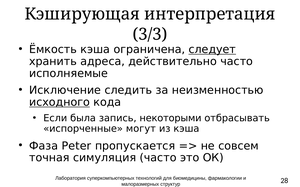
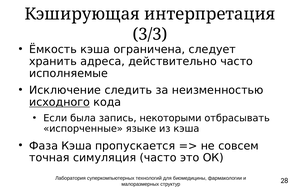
следует underline: present -> none (212, 49)
могут: могут -> языке (141, 128)
Фаза Peter: Peter -> Кэша (77, 146)
